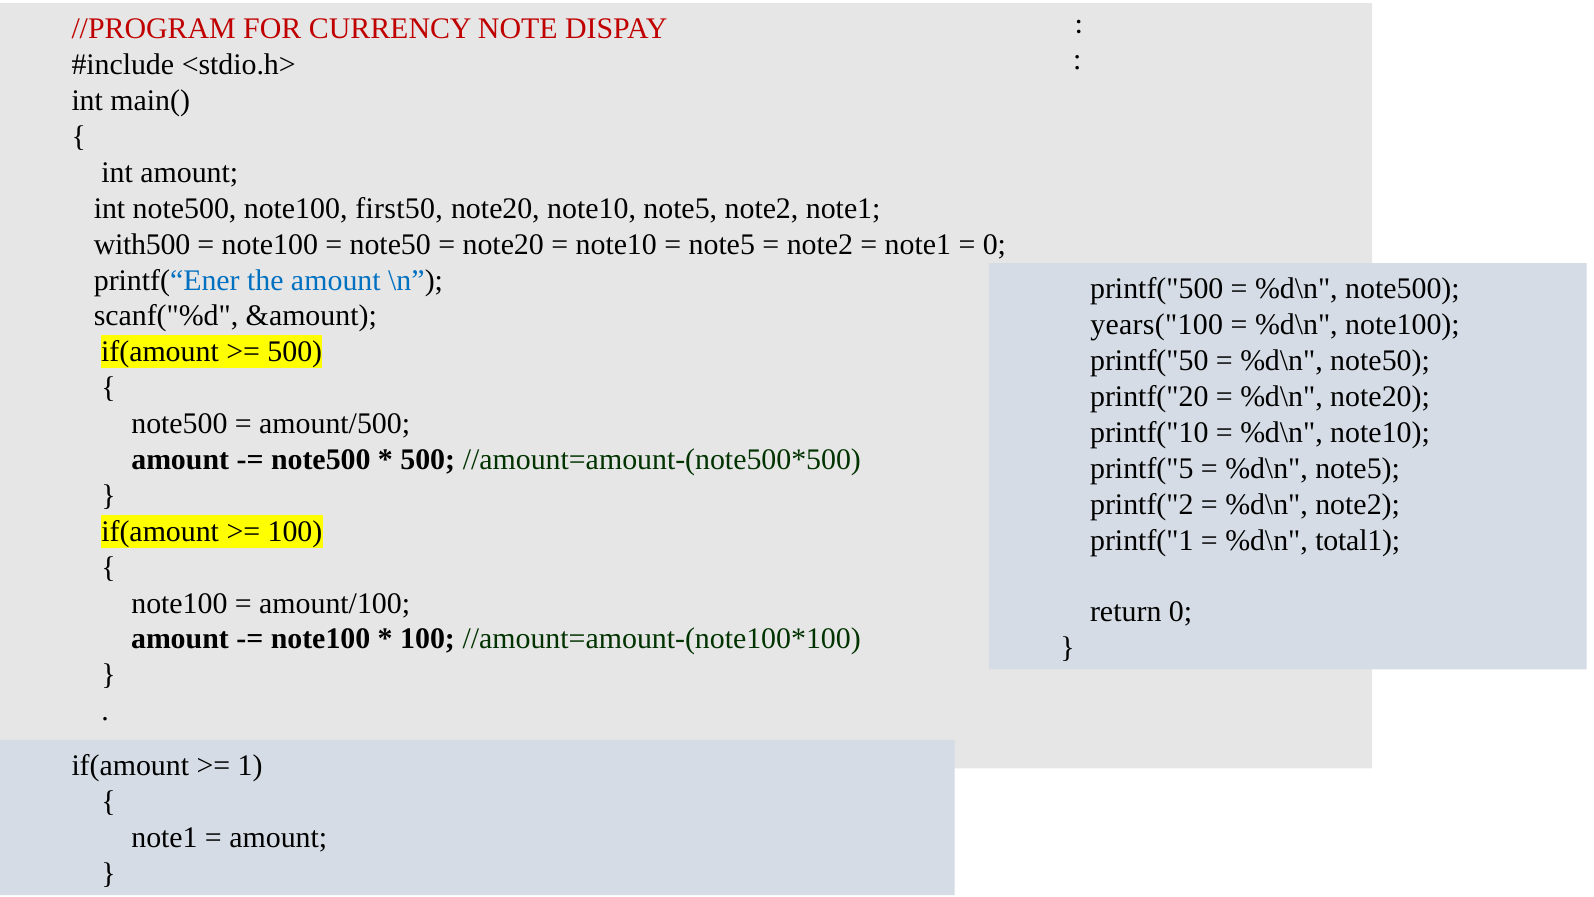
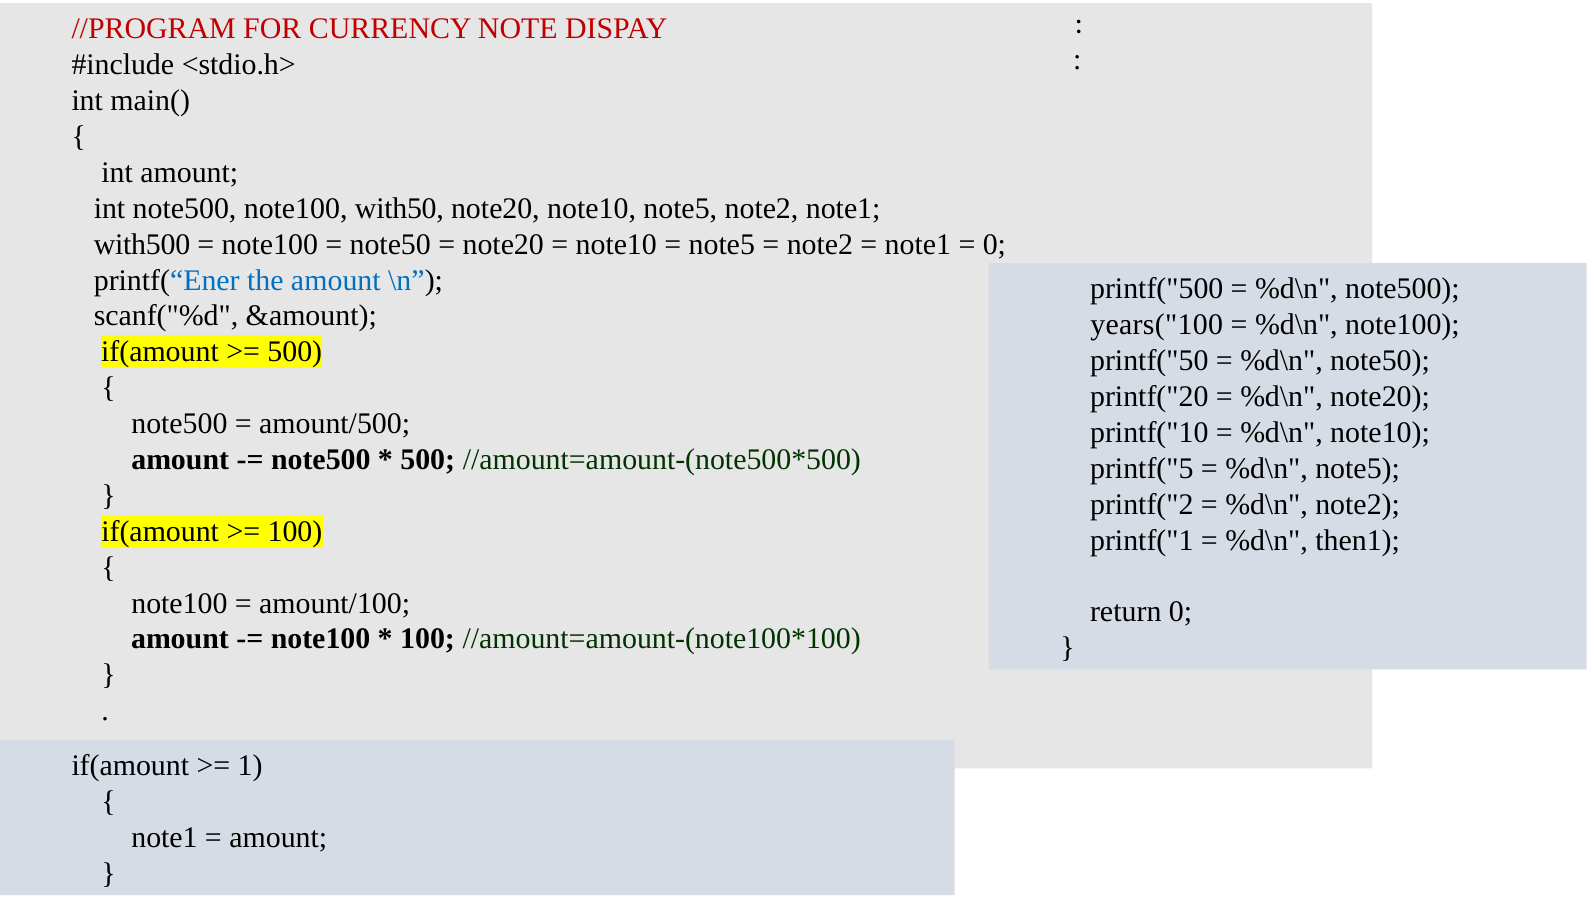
first50: first50 -> with50 (399, 208)
total1: total1 -> then1 (1358, 540)
